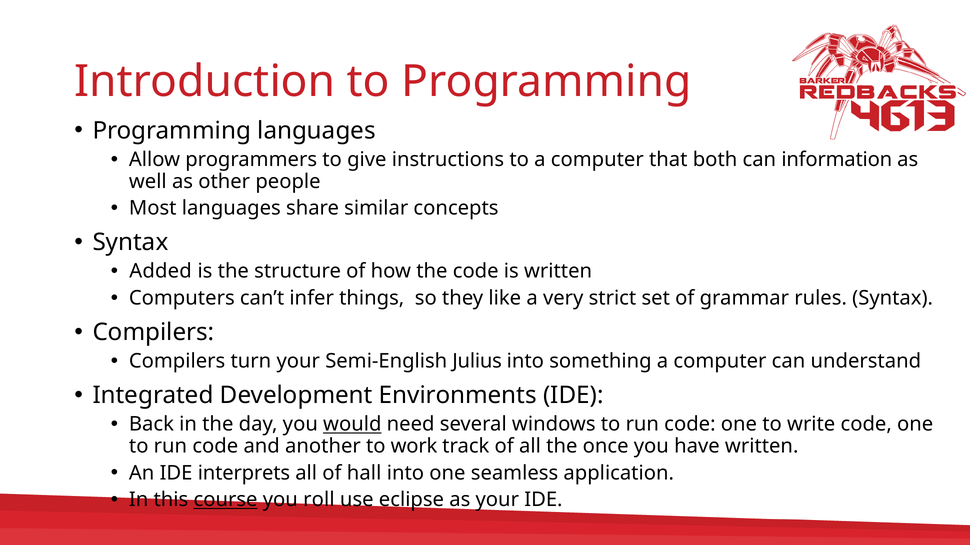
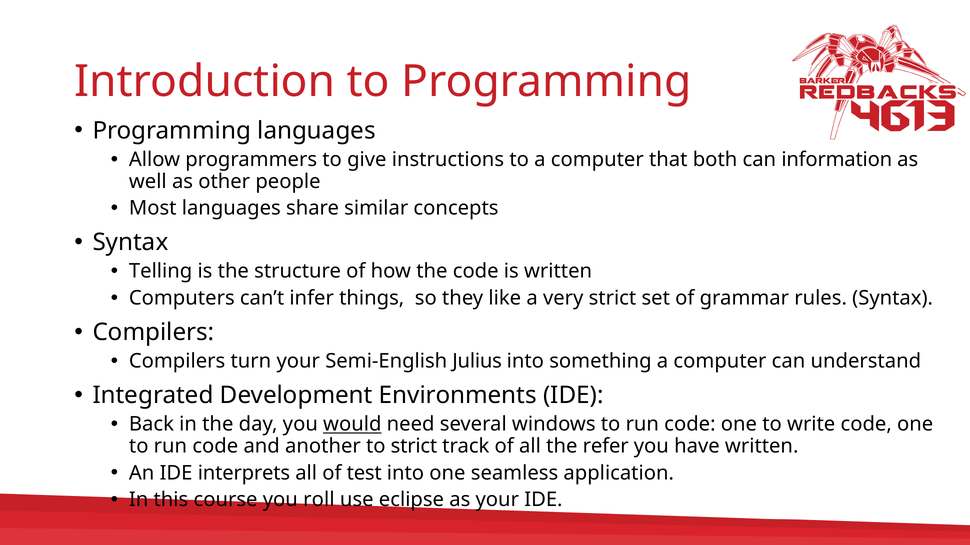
Added: Added -> Telling (161, 272)
to work: work -> strict (414, 447)
once: once -> refer (606, 447)
hall: hall -> test (364, 473)
course underline: present -> none (226, 500)
